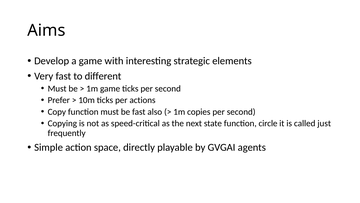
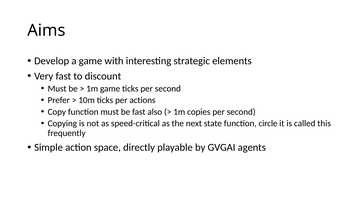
different: different -> discount (103, 76)
just: just -> this (324, 123)
